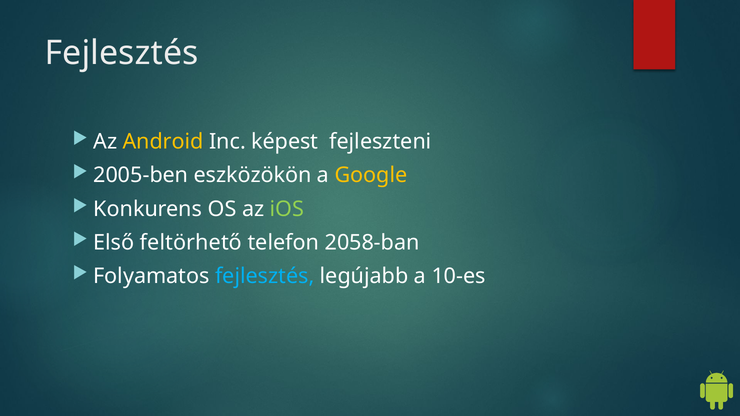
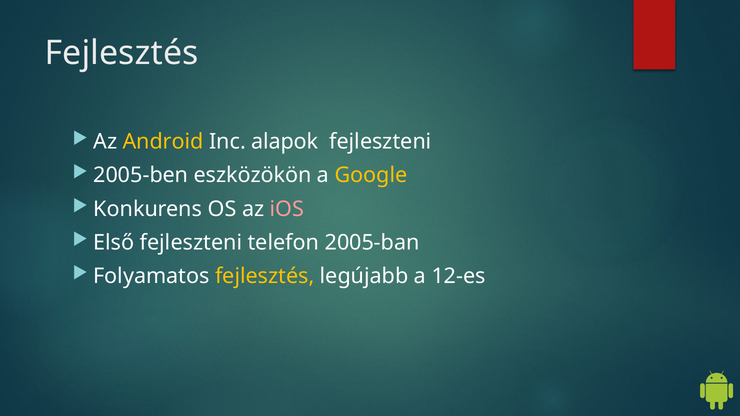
képest: képest -> alapok (285, 142)
iOS colour: light green -> pink (287, 209)
Első feltörhető: feltörhető -> fejleszteni (191, 243)
2058-ban: 2058-ban -> 2005-ban (372, 243)
fejlesztés colour: light blue -> yellow (265, 276)
10-es: 10-es -> 12-es (459, 276)
